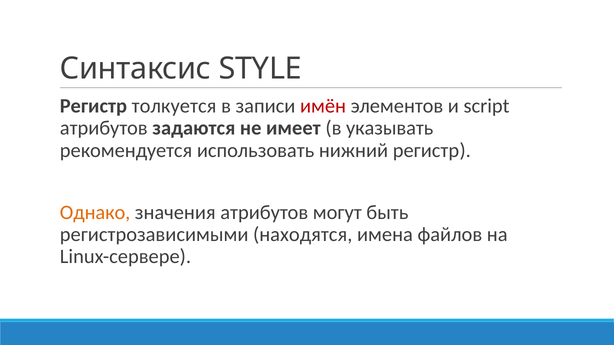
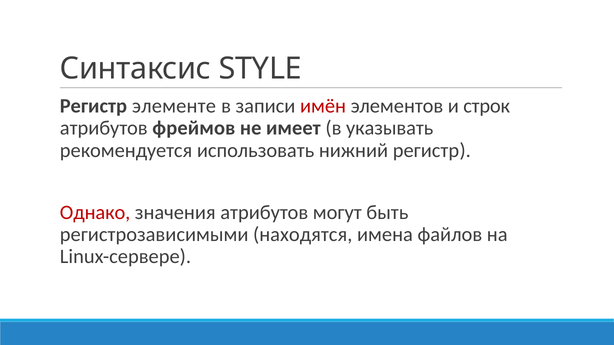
толкуется: толкуется -> элементе (174, 106)
script: script -> строк (487, 106)
задаются: задаются -> фреймов (194, 128)
Однако colour: orange -> red (95, 213)
